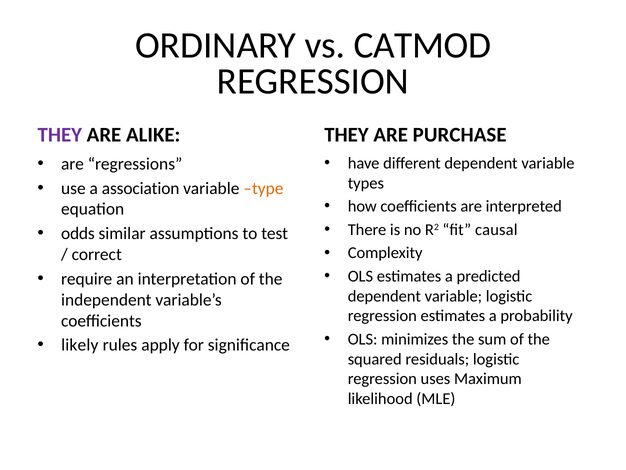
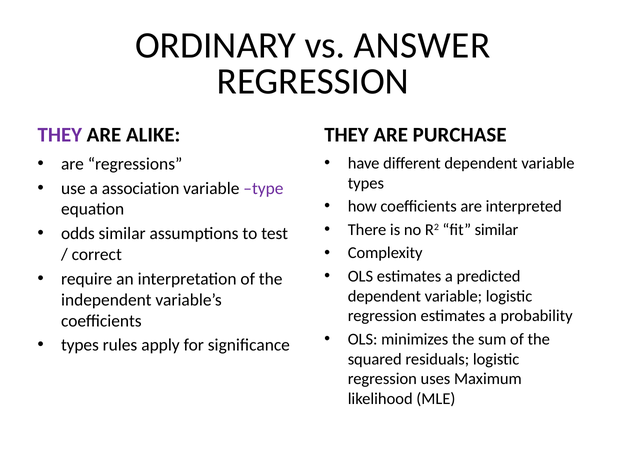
CATMOD: CATMOD -> ANSWER (422, 46)
type colour: orange -> purple (263, 188)
fit causal: causal -> similar (496, 229)
likely: likely -> types (80, 345)
